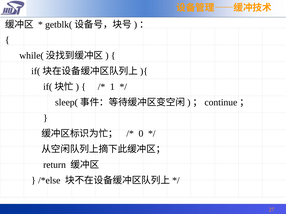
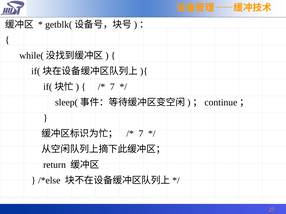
1: 1 -> 7 (112, 87)
0: 0 -> 7 (141, 134)
